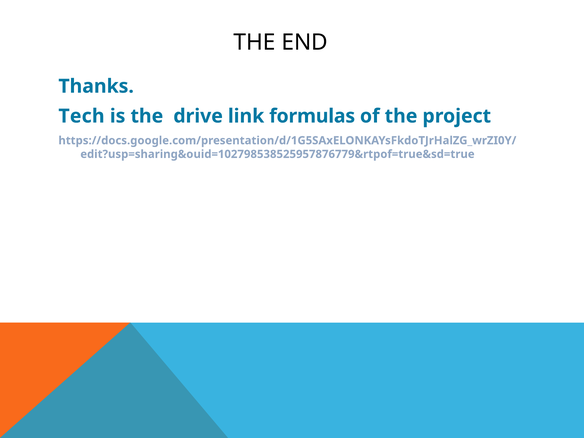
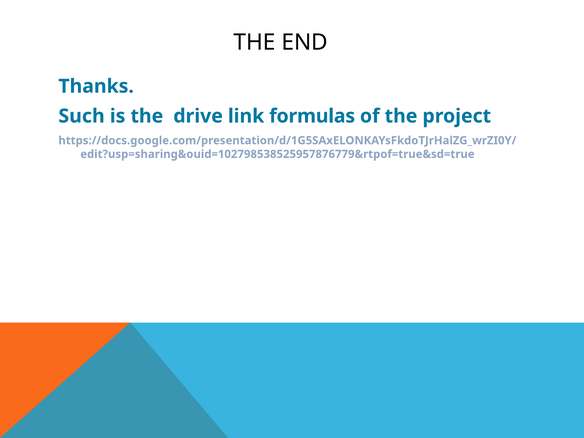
Tech: Tech -> Such (82, 116)
